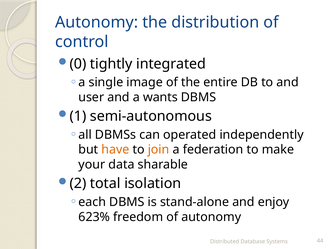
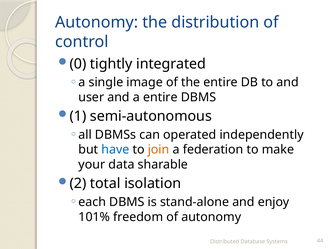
a wants: wants -> entire (160, 97)
have colour: orange -> blue (115, 149)
623%: 623% -> 101% (94, 216)
